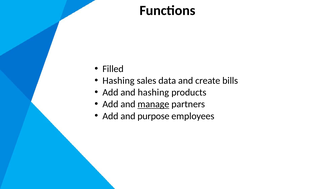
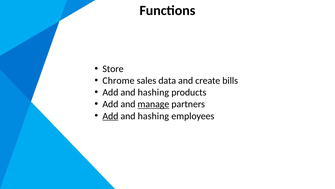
Filled: Filled -> Store (113, 69)
Hashing: Hashing -> Chrome (118, 80)
Add underline: none -> present (110, 116)
purpose: purpose -> hashing (153, 116)
